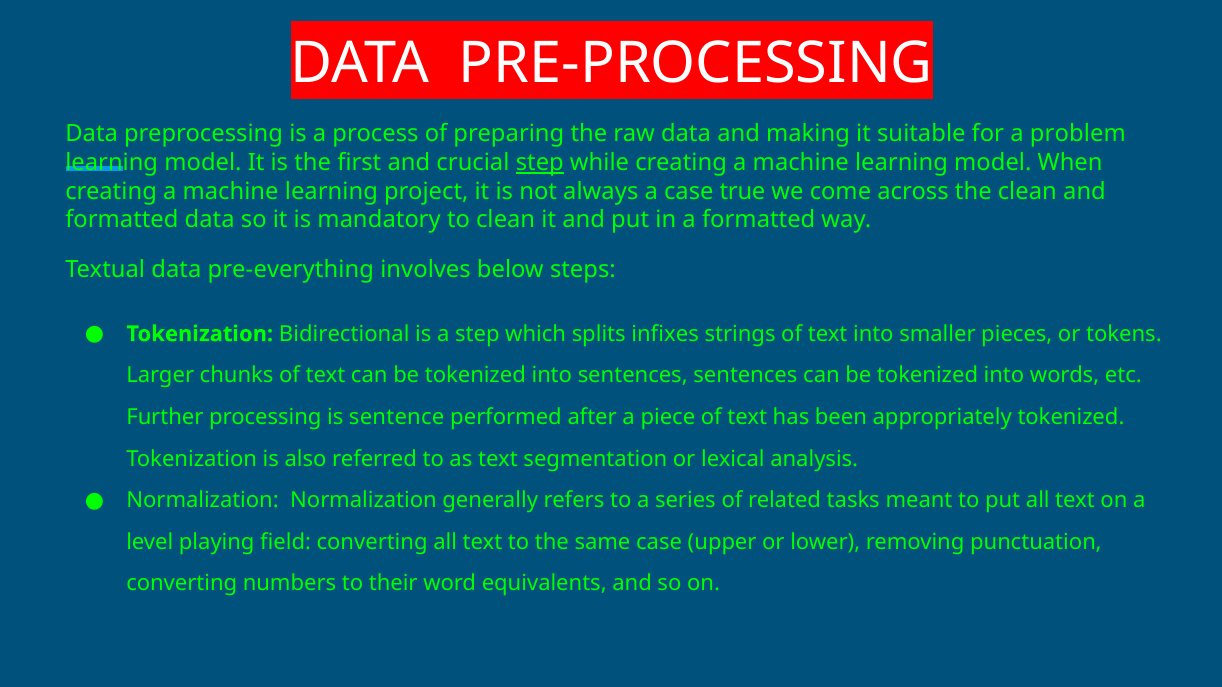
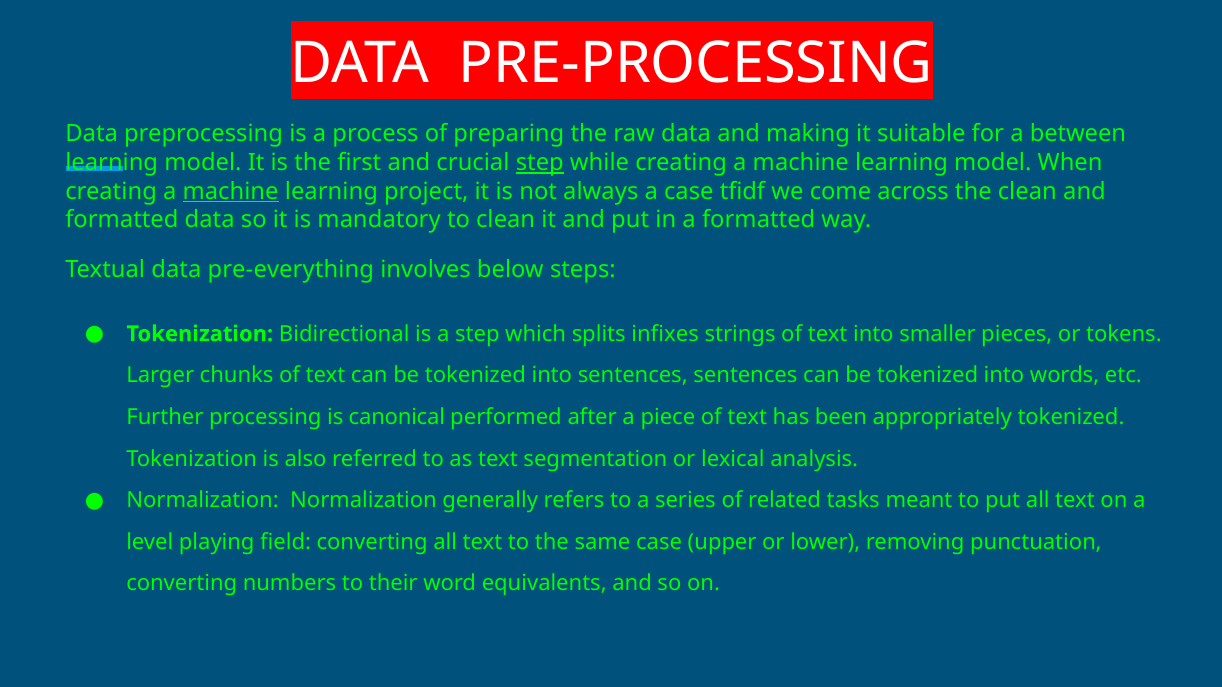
problem: problem -> between (1078, 134)
machine underline: none -> present (231, 191)
true: true -> tfidf (742, 191)
sentence: sentence -> canonical (397, 417)
